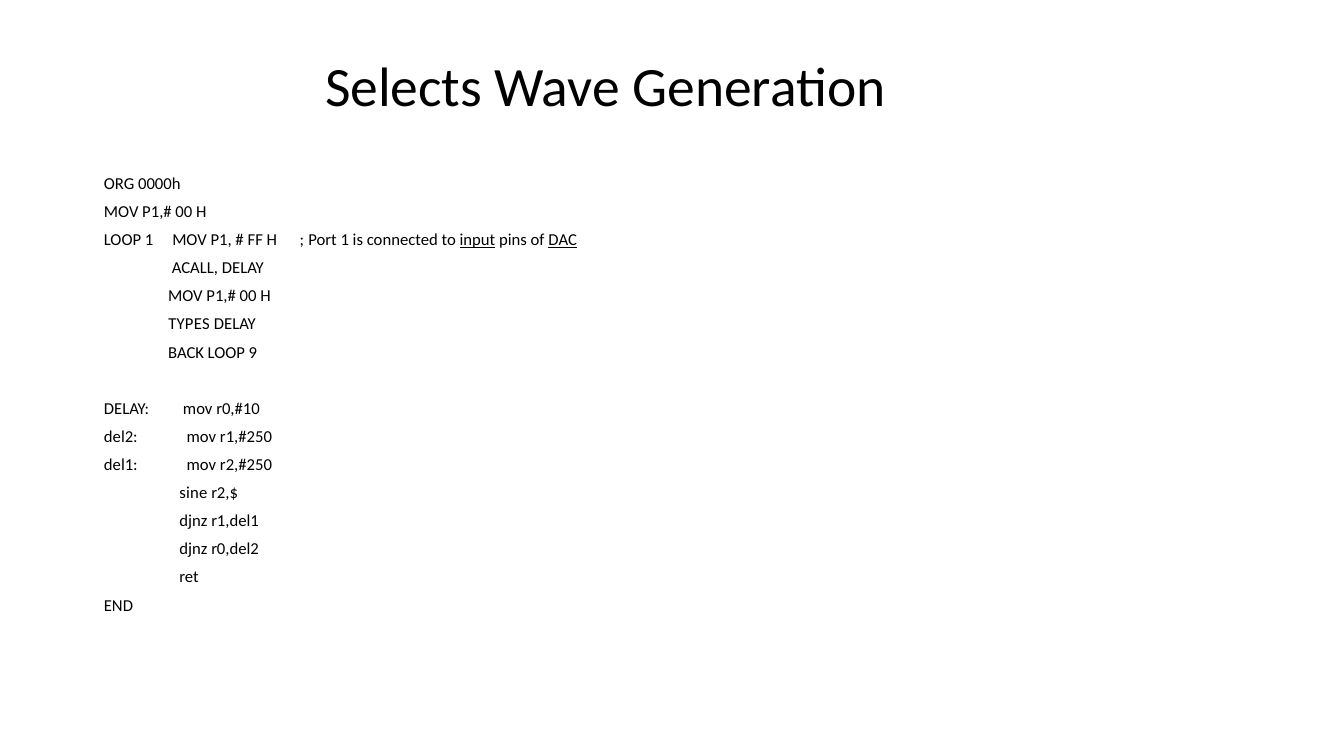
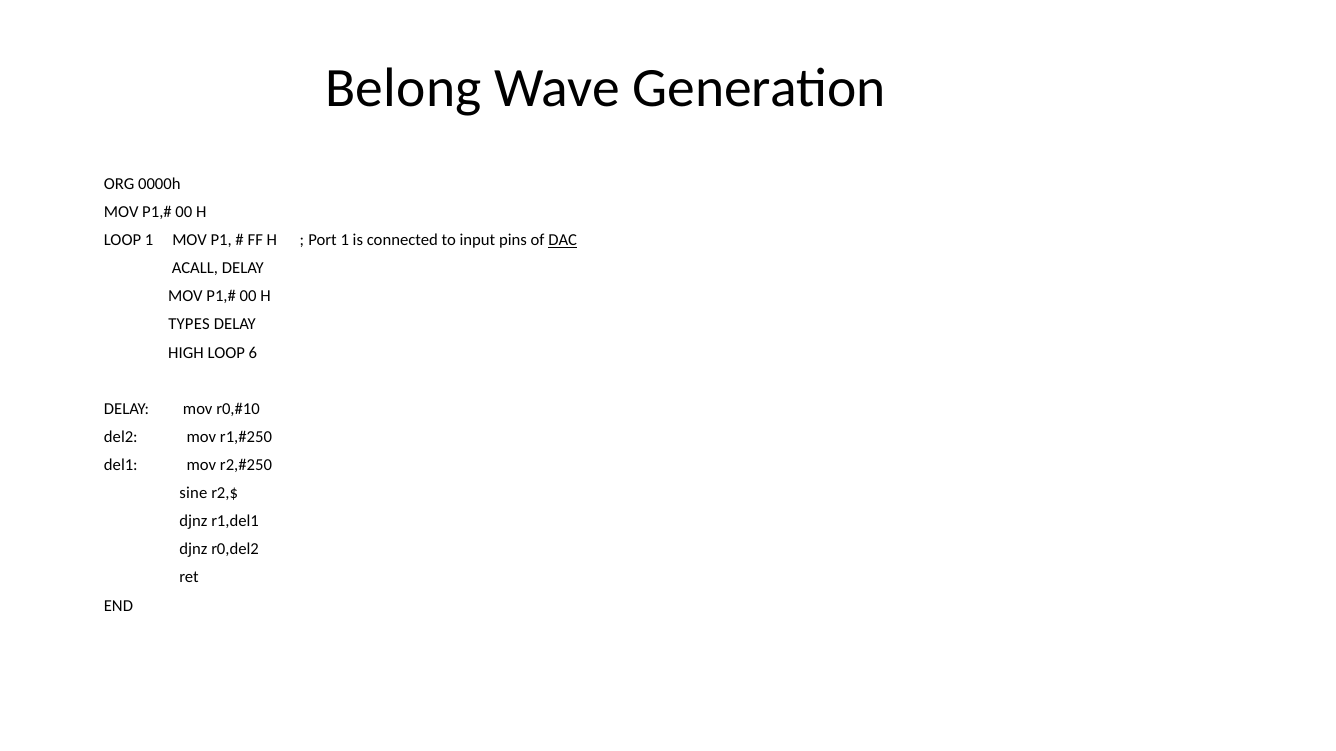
Selects: Selects -> Belong (403, 88)
input underline: present -> none (477, 240)
BACK: BACK -> HIGH (186, 353)
9: 9 -> 6 (253, 353)
